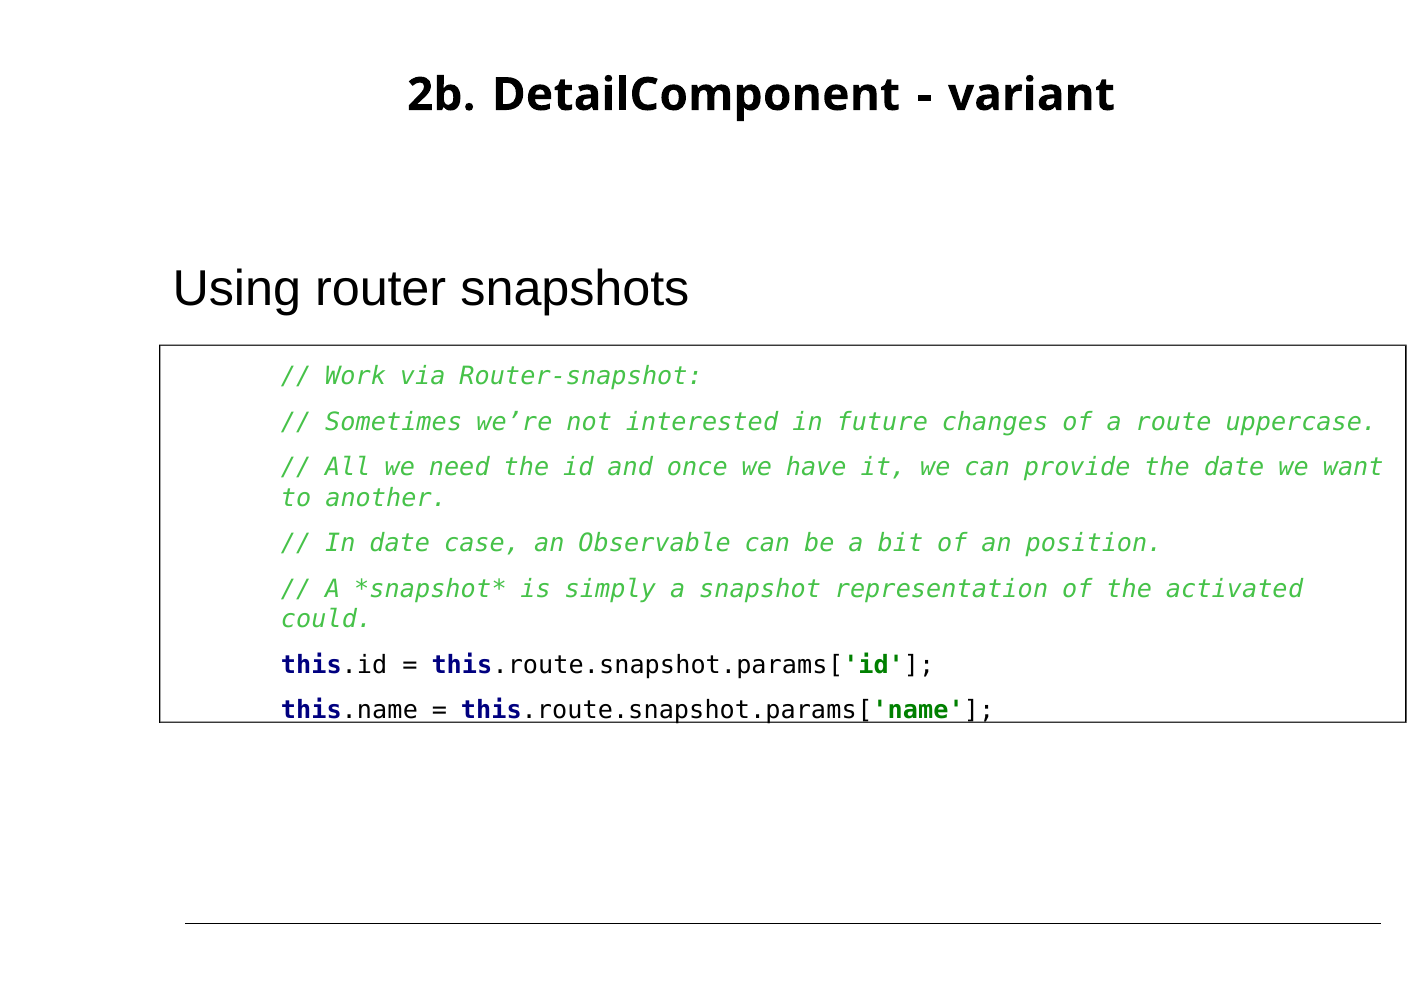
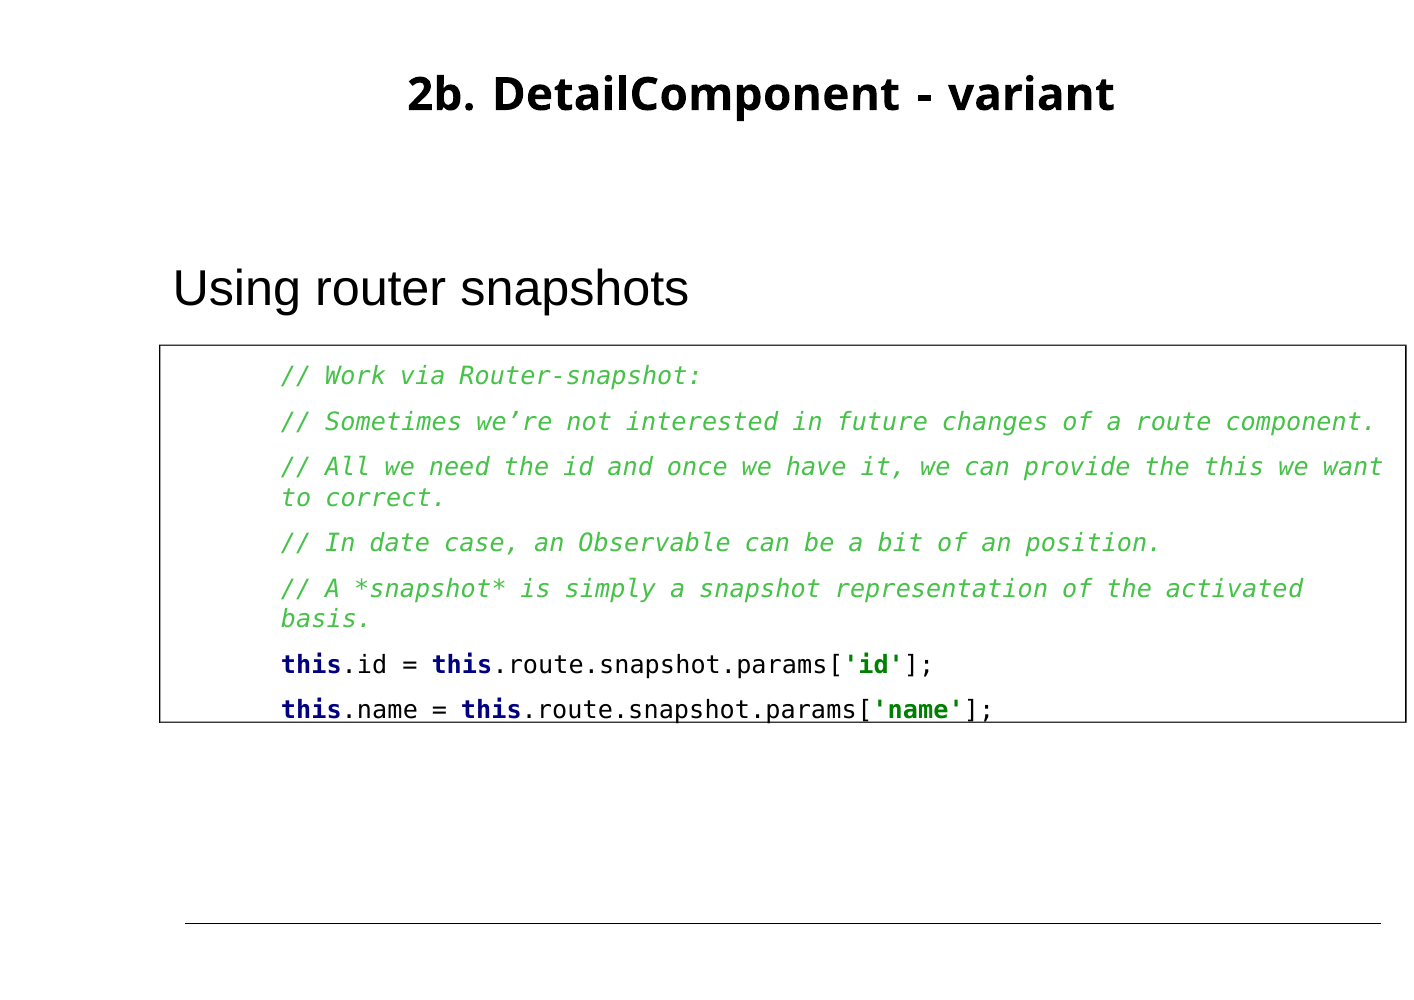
uppercase: uppercase -> component (1301, 422)
the date: date -> this (1234, 468)
another: another -> correct (386, 498)
could: could -> basis (327, 619)
